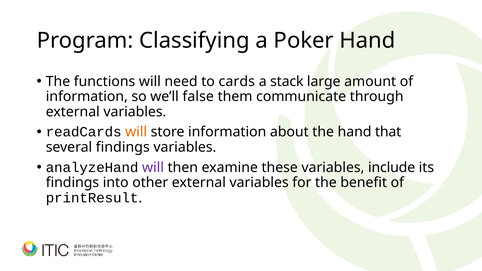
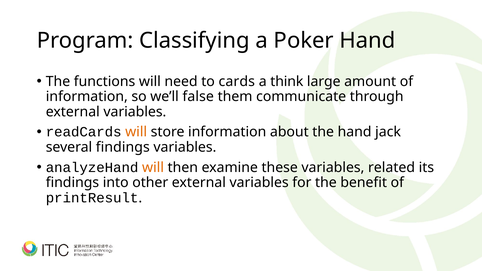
stack: stack -> think (287, 81)
that: that -> jack (388, 132)
will colour: purple -> orange (153, 167)
include: include -> related (392, 167)
